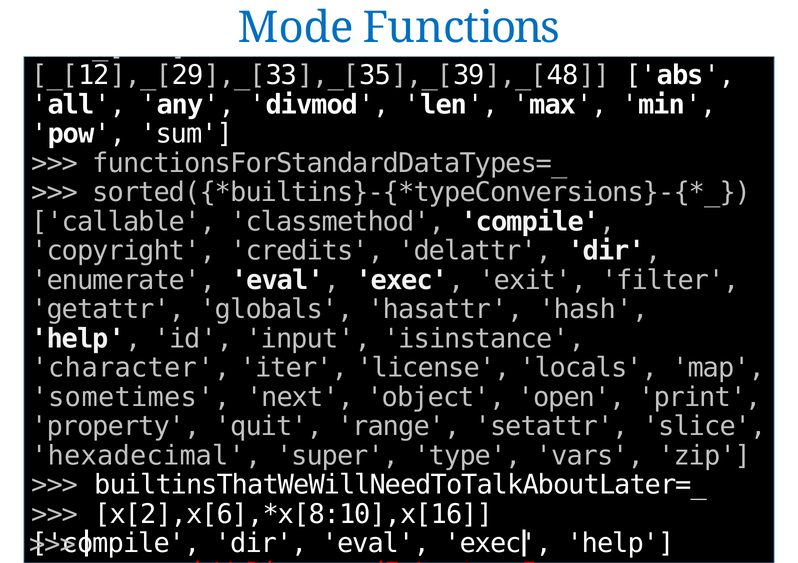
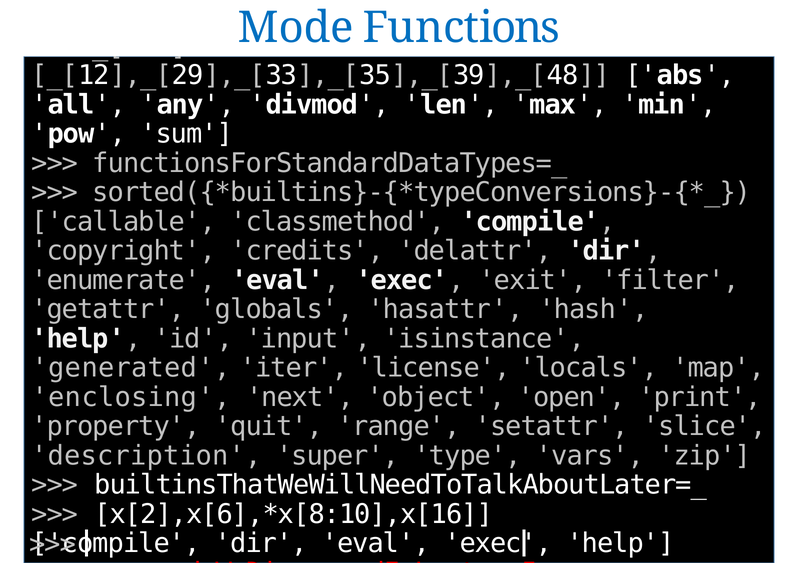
character: character -> generated (131, 368)
sometimes: sometimes -> enclosing (131, 397)
hexadecimal: hexadecimal -> description (147, 455)
